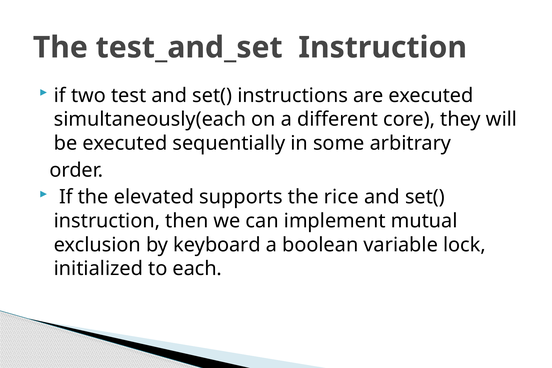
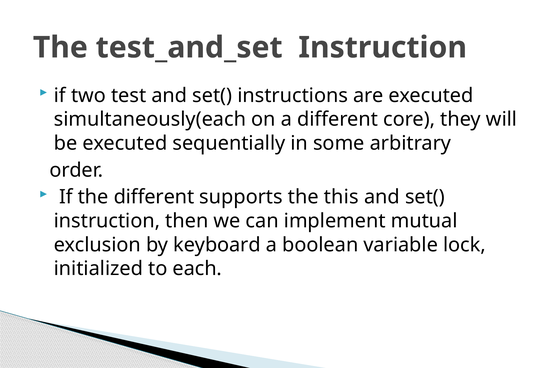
the elevated: elevated -> different (154, 197)
rice: rice -> this (341, 197)
